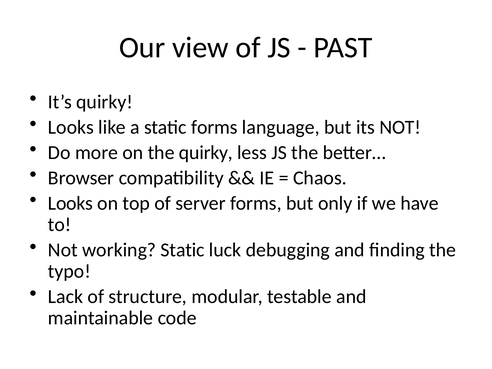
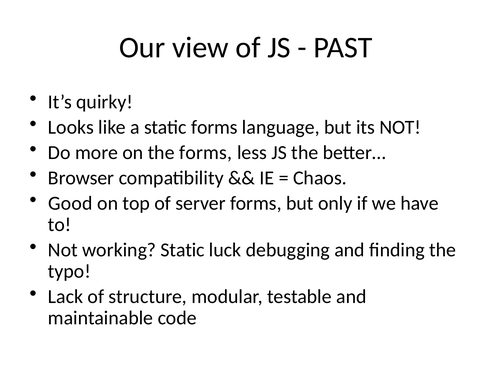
the quirky: quirky -> forms (206, 153)
Looks: Looks -> Good (70, 203)
